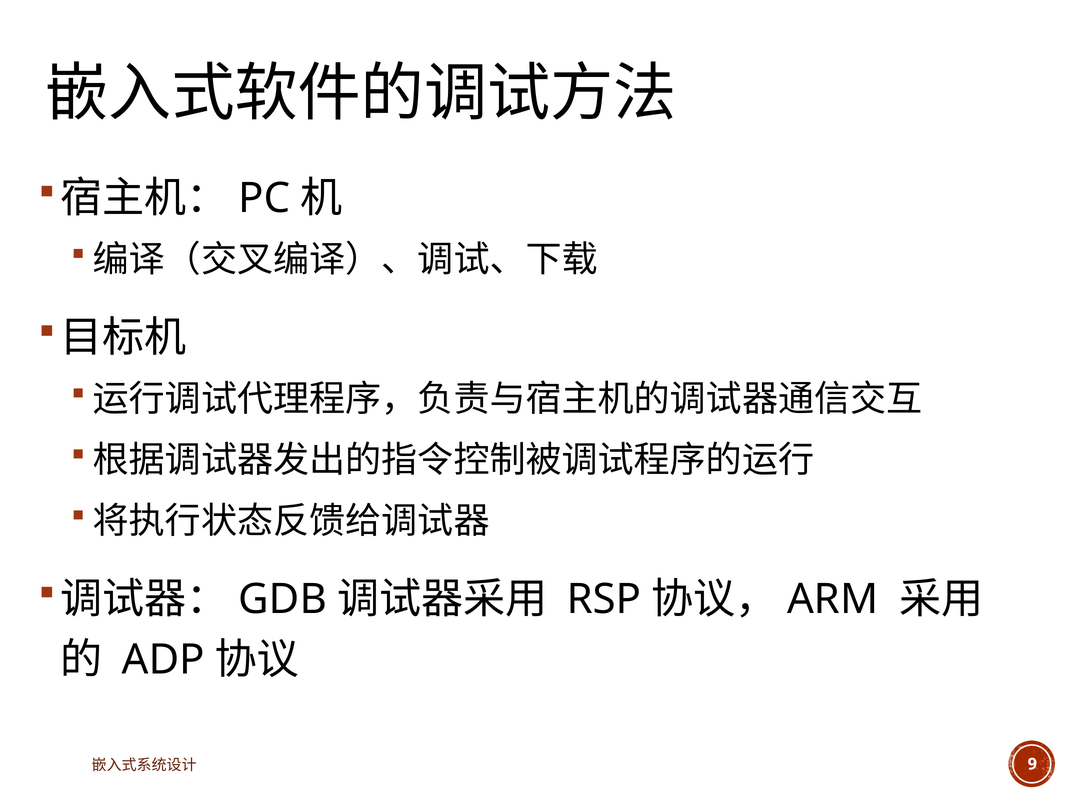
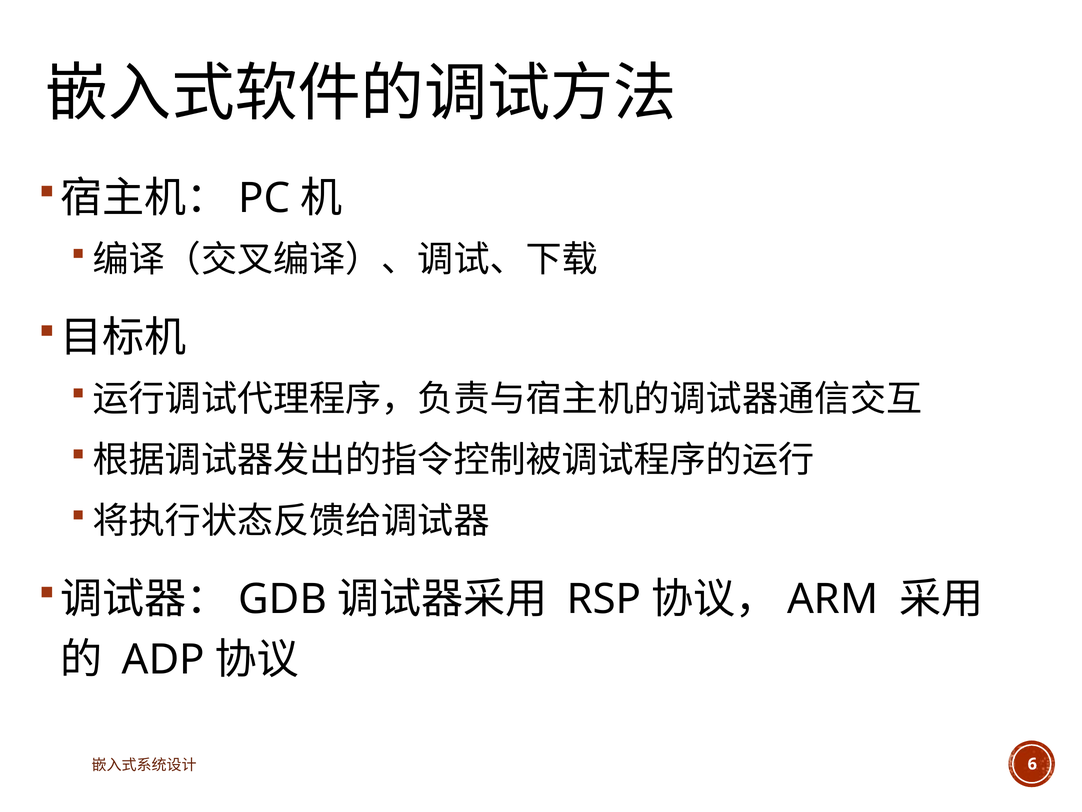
9: 9 -> 6 (1032, 764)
